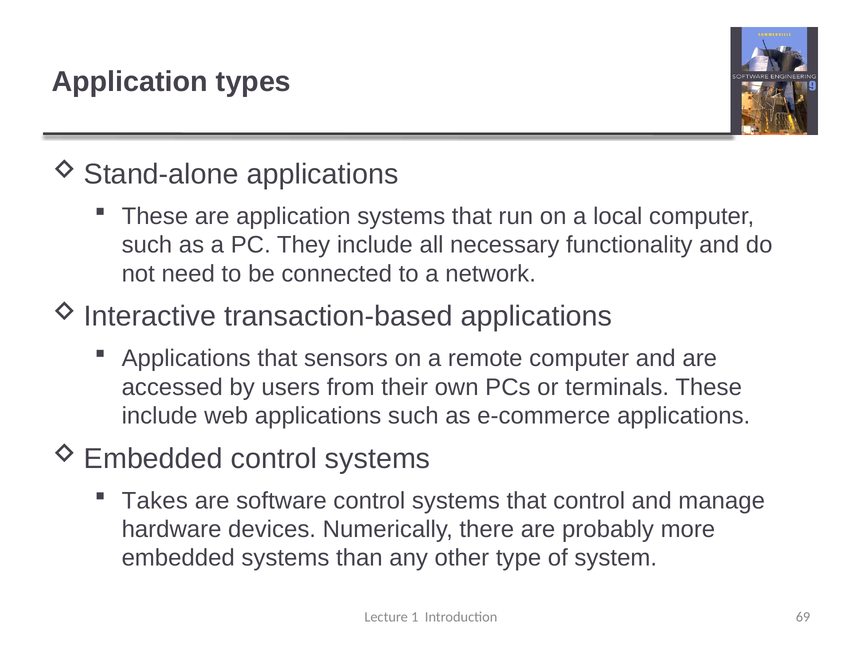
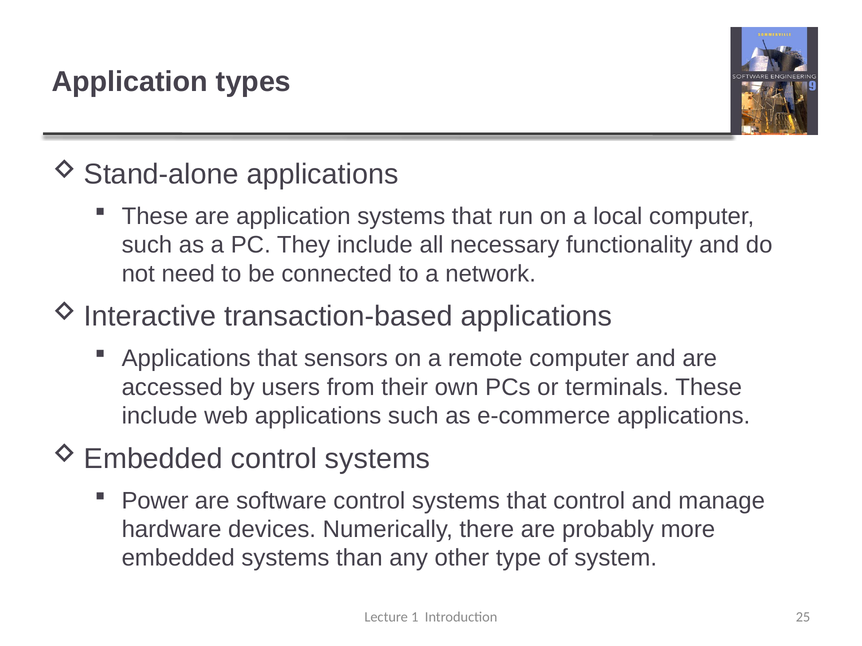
Takes: Takes -> Power (155, 501)
69: 69 -> 25 (803, 617)
